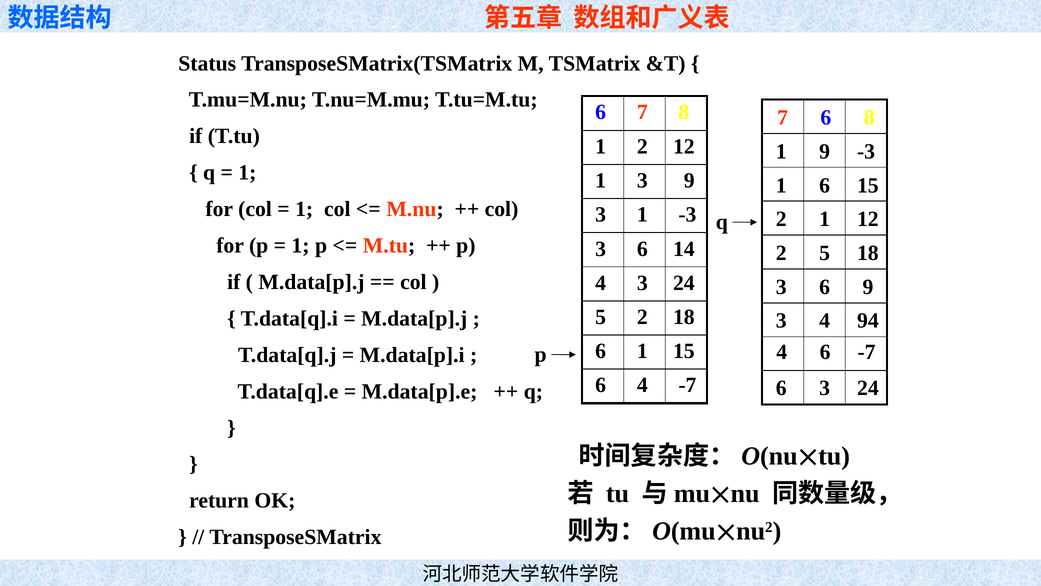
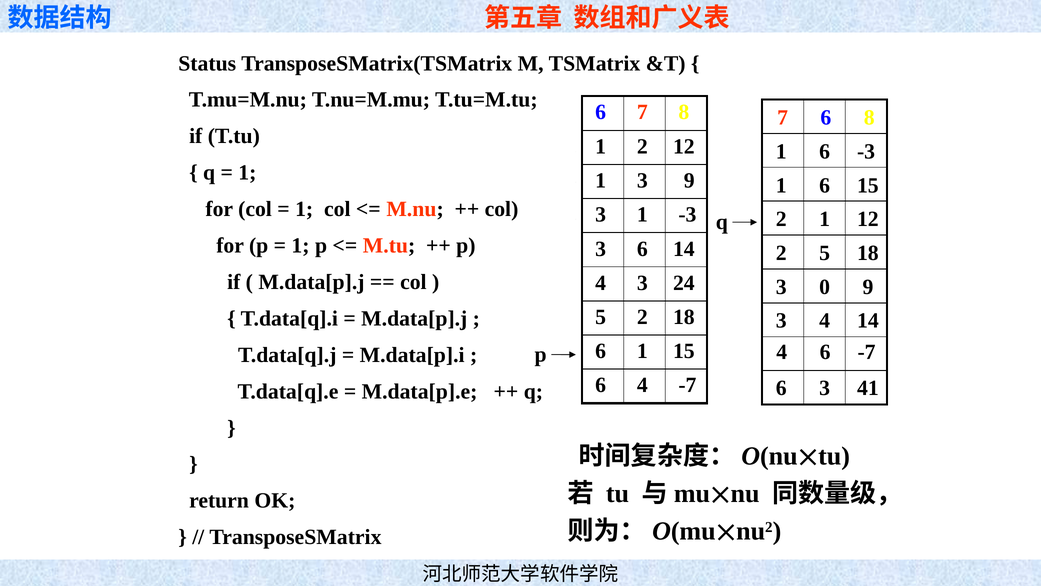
9: 9 -> 6 (825, 151)
6: 6 -> 0 (825, 287)
4 94: 94 -> 14 (868, 320)
6 3 24: 24 -> 41 (868, 388)
